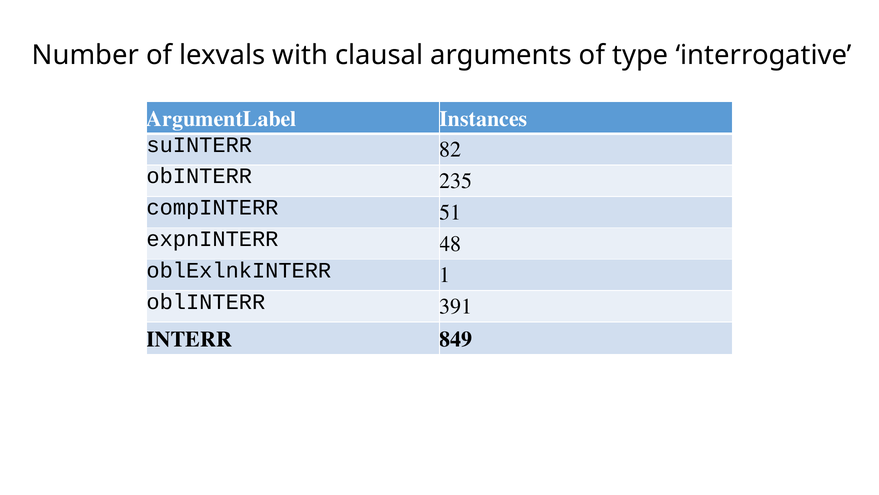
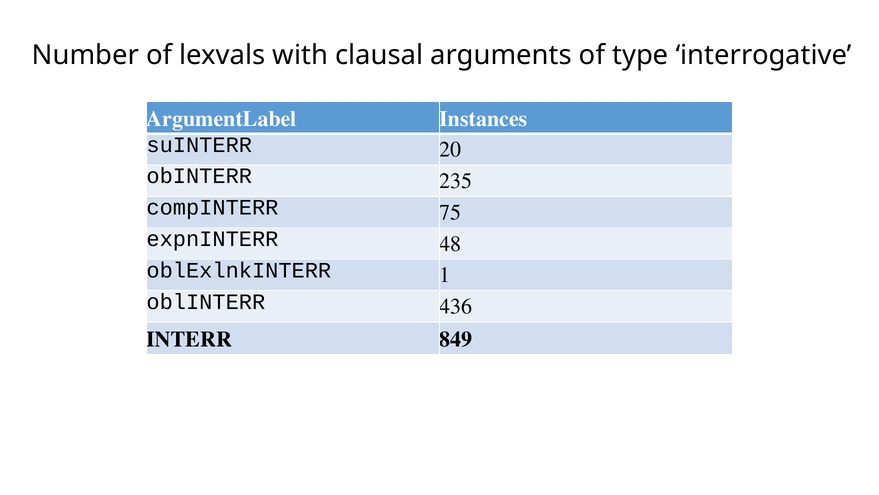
82: 82 -> 20 (450, 149)
51: 51 -> 75 (450, 212)
391: 391 -> 436 (456, 306)
